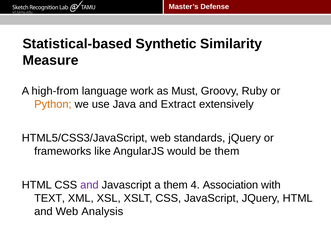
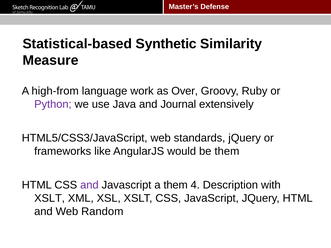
Must: Must -> Over (185, 91)
Python colour: orange -> purple (53, 104)
Extract: Extract -> Journal (178, 104)
Association: Association -> Description (230, 185)
TEXT: TEXT -> XSLT (50, 198)
Analysis: Analysis -> Random (102, 212)
